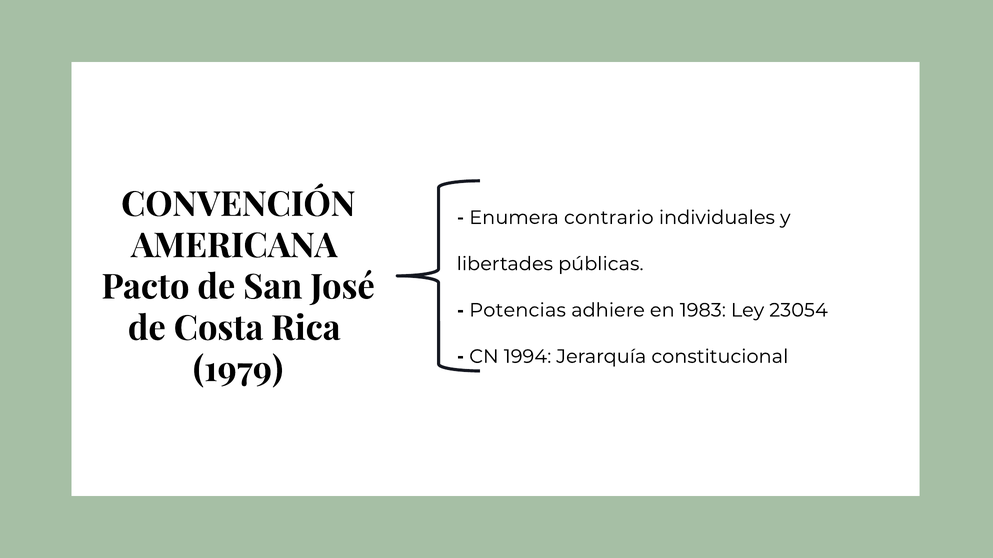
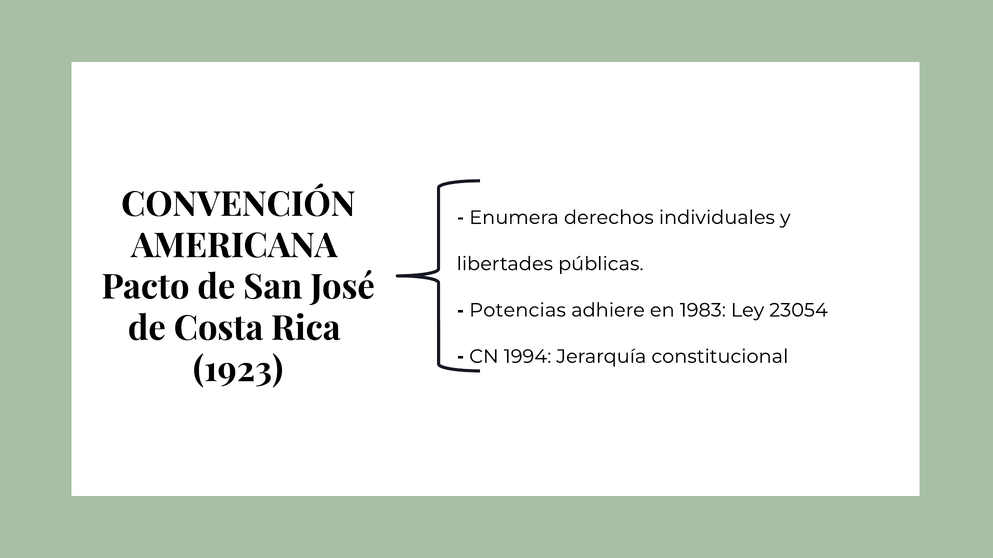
contrario: contrario -> derechos (609, 218)
1979: 1979 -> 1923 (238, 370)
